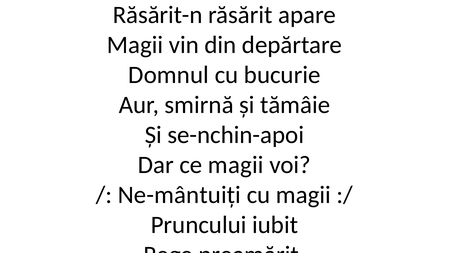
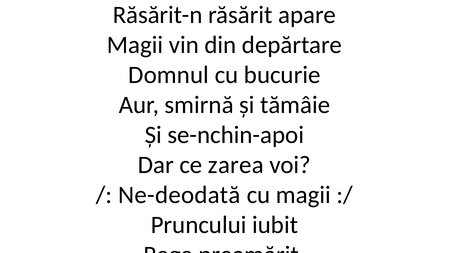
ce magii: magii -> zarea (236, 165)
Ne-mântuiți: Ne-mântuiți -> Ne-deodată (179, 195)
